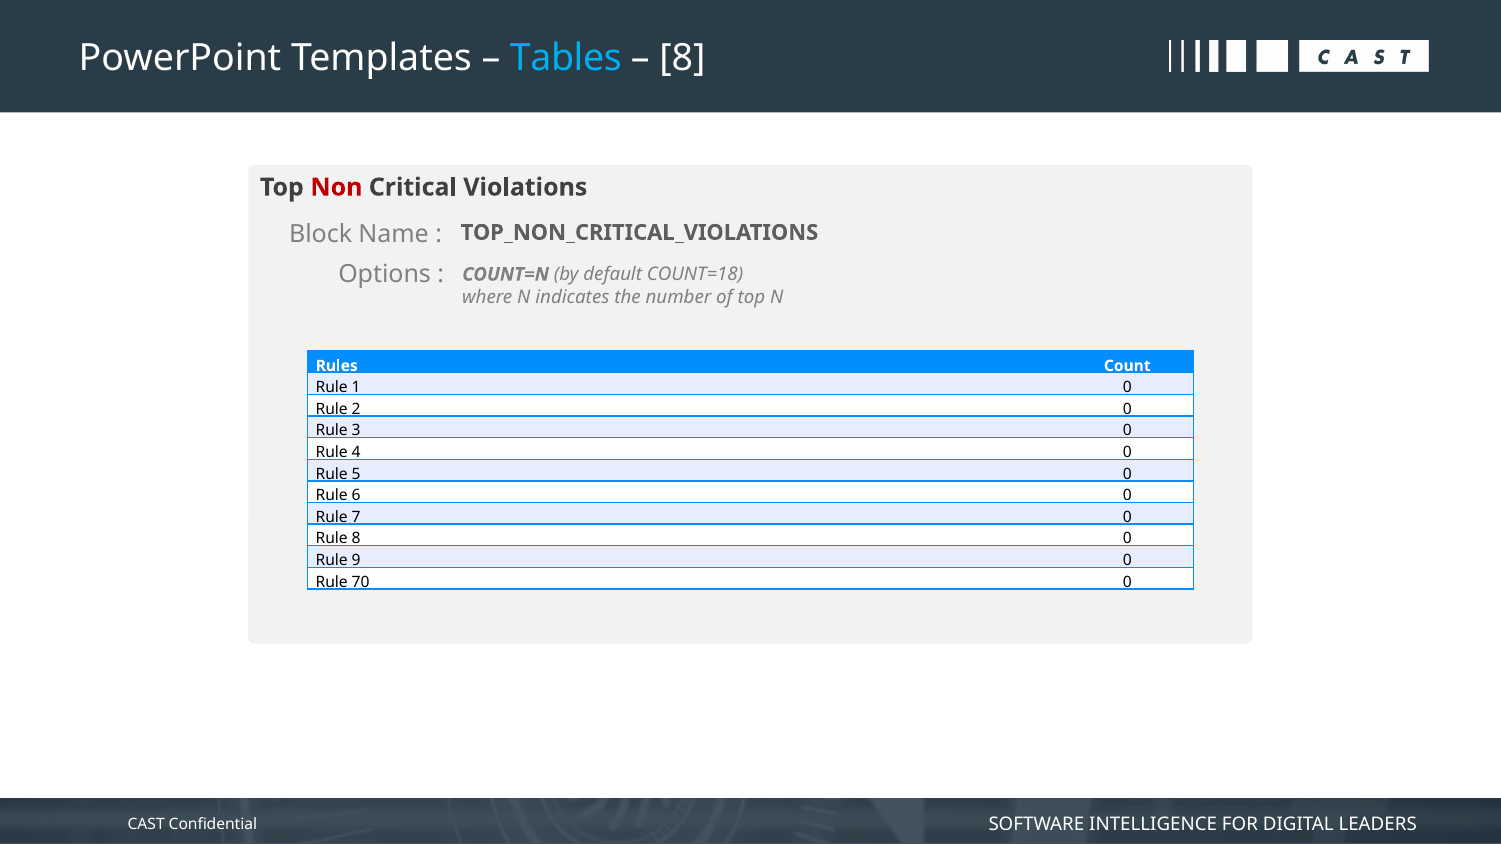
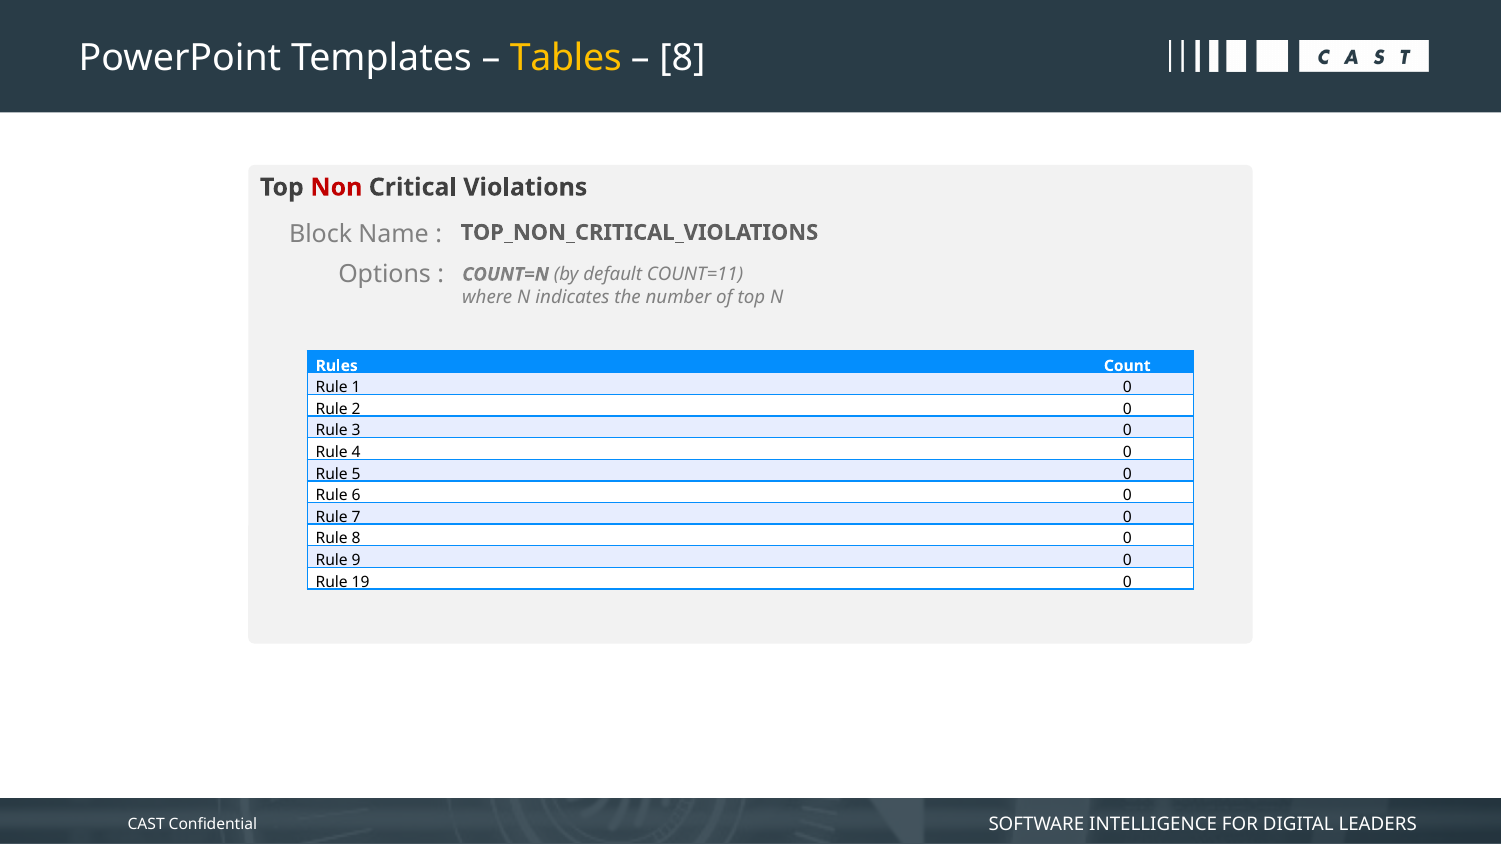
Tables colour: light blue -> yellow (566, 58)
COUNT=18: COUNT=18 -> COUNT=11 (695, 275)
70: 70 -> 19 (361, 582)
